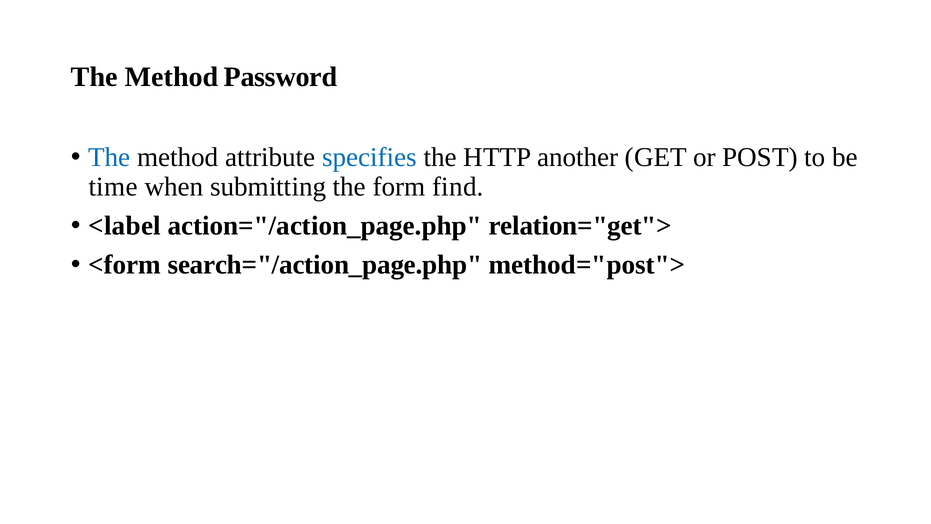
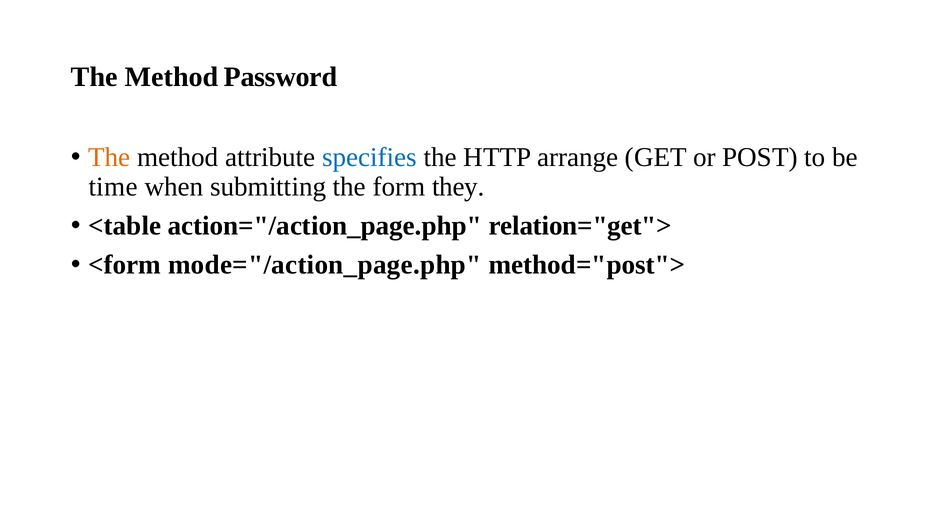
The colour: blue -> orange (109, 157)
another: another -> arrange (578, 157)
find: find -> they (458, 187)
<label: <label -> <table (125, 226)
search="/action_page.php: search="/action_page.php -> mode="/action_page.php (325, 265)
